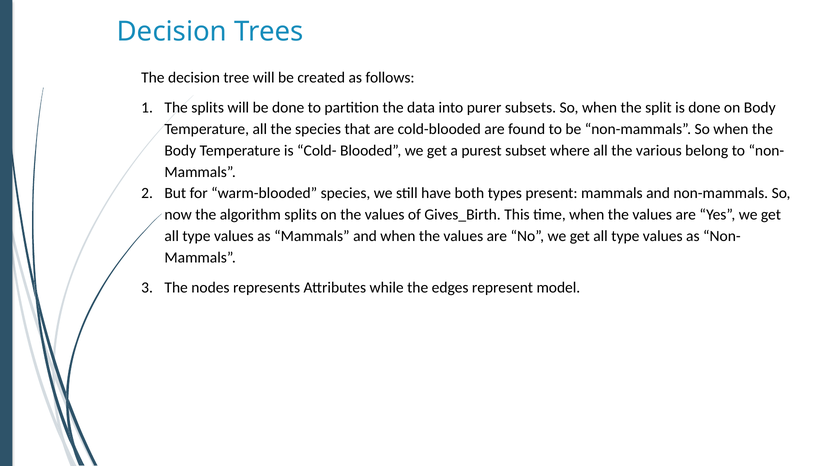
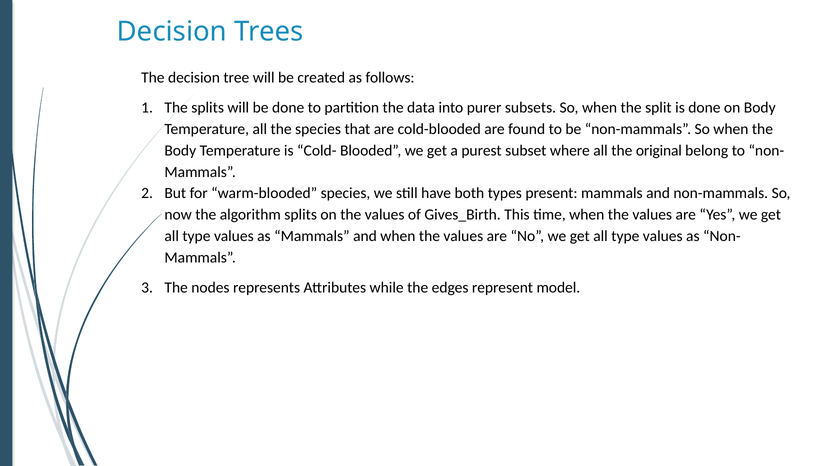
various: various -> original (659, 150)
